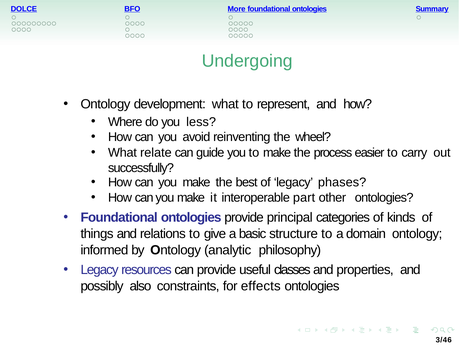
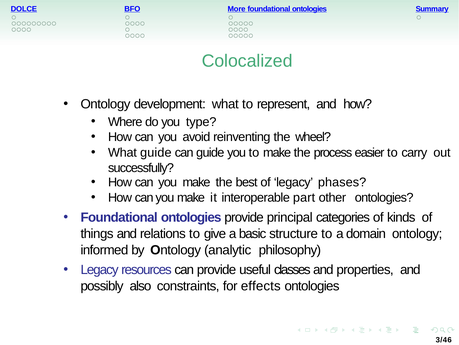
Undergoing: Undergoing -> Colocalized (247, 61)
less: less -> type (201, 122)
What relate: relate -> guide (156, 152)
